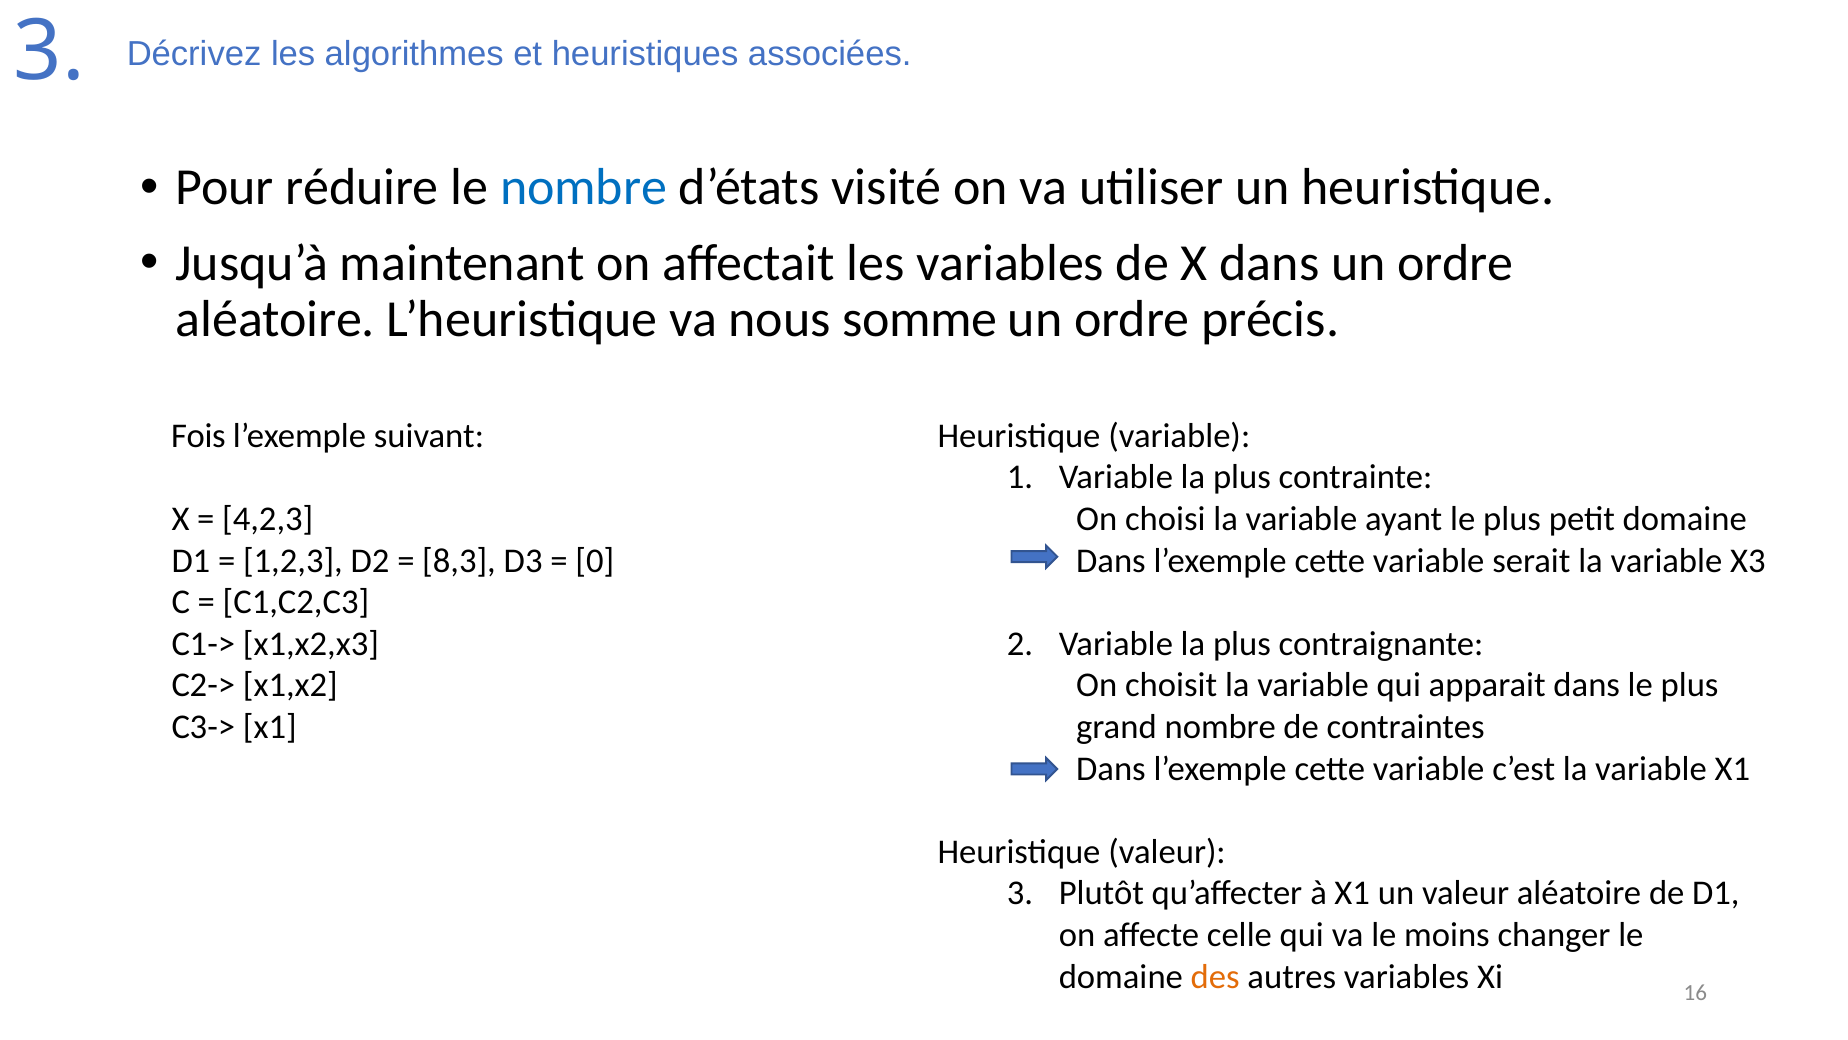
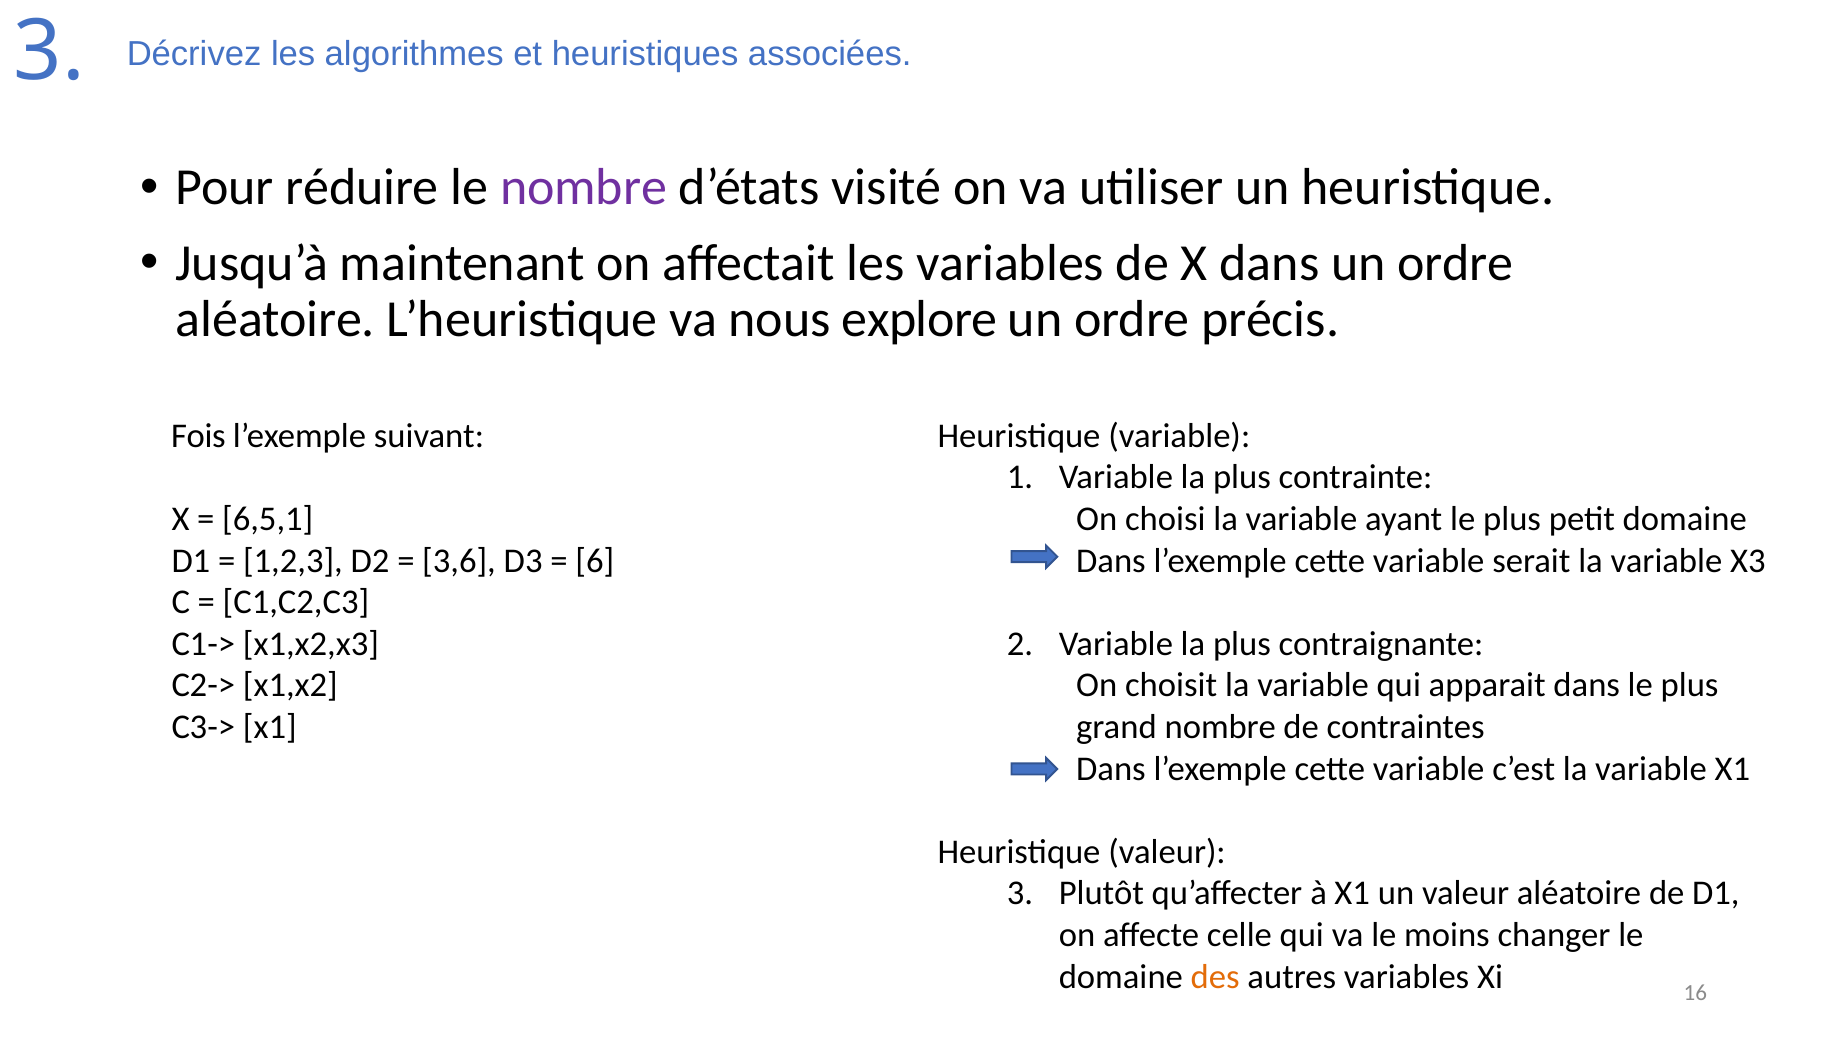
nombre colour: blue -> purple (584, 188)
somme: somme -> explore (920, 319)
4,2,3: 4,2,3 -> 6,5,1 (268, 519)
8,3: 8,3 -> 3,6 (459, 560)
0: 0 -> 6 (595, 560)
